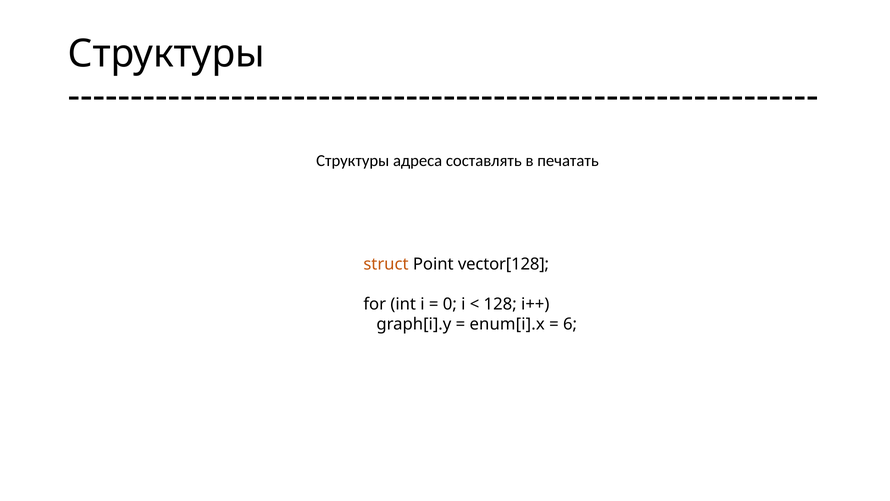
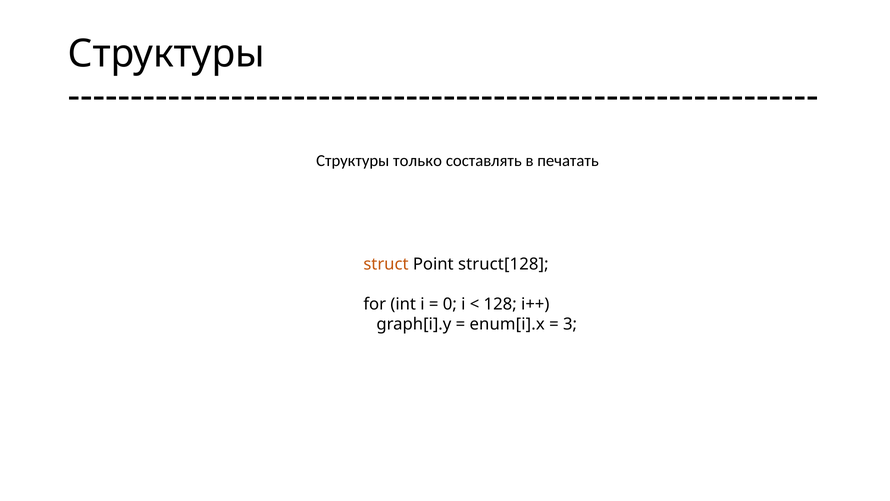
адреса: адреса -> только (418, 161)
vector[128: vector[128 -> struct[128 (503, 264)
6: 6 -> 3 (570, 324)
